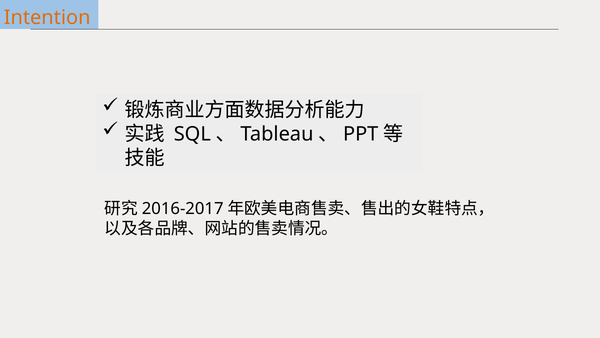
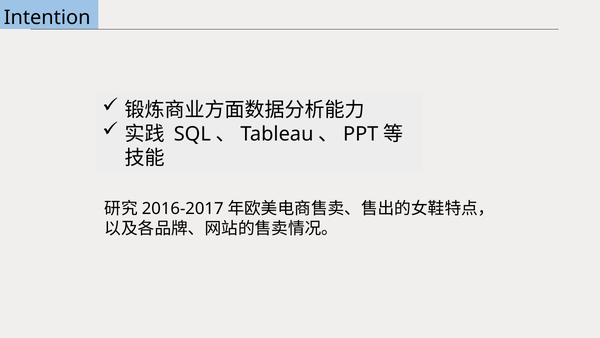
Intention colour: orange -> black (47, 18)
